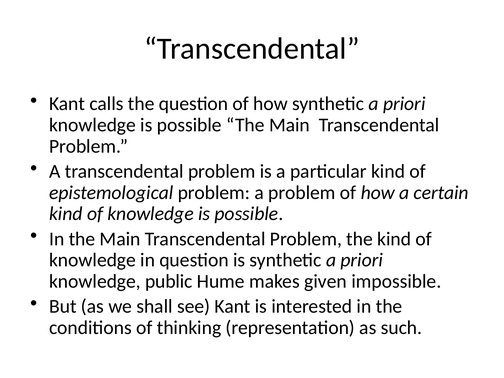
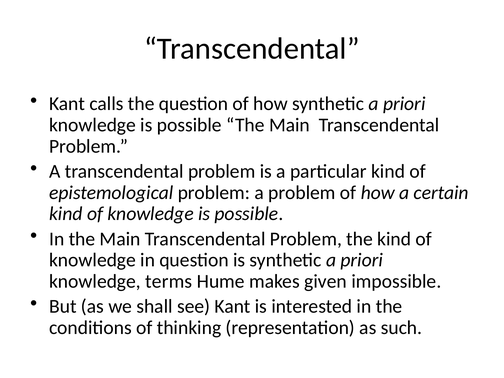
public: public -> terms (169, 281)
